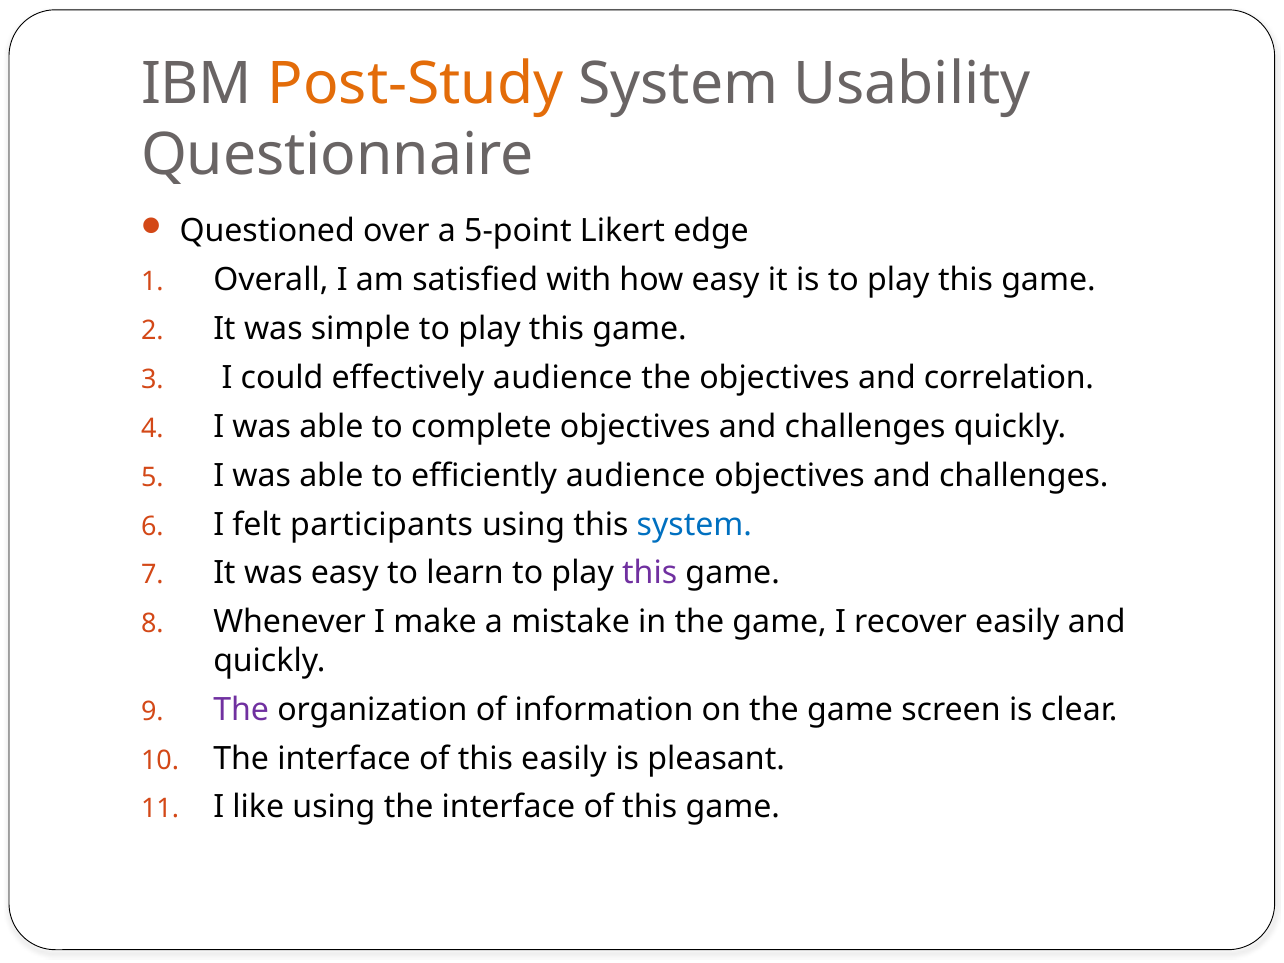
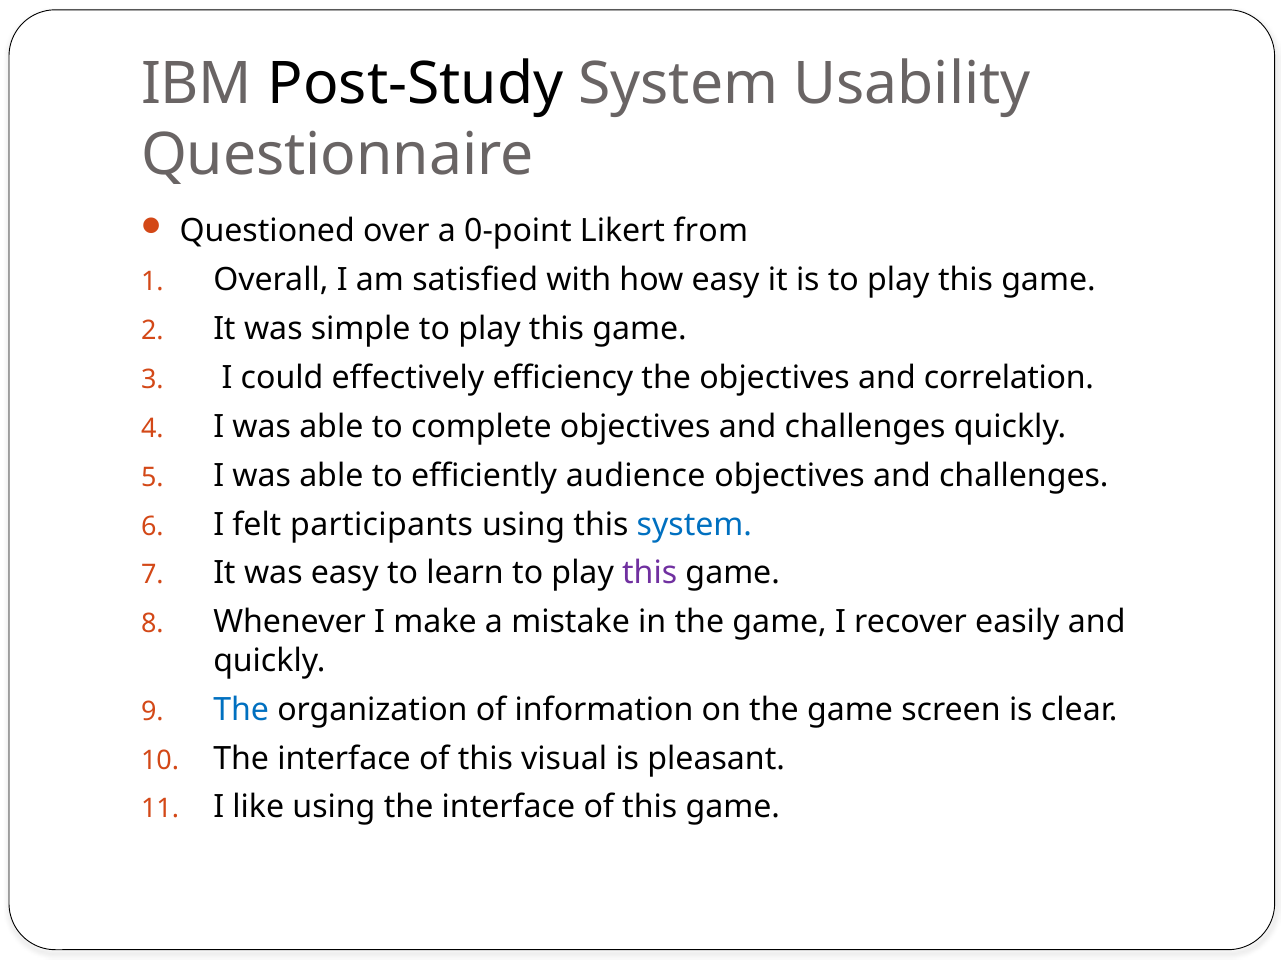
Post-Study colour: orange -> black (415, 84)
5-point: 5-point -> 0-point (518, 231)
edge: edge -> from (711, 231)
effectively audience: audience -> efficiency (563, 378)
The colour: purple -> blue (241, 710)
this easily: easily -> visual (564, 758)
